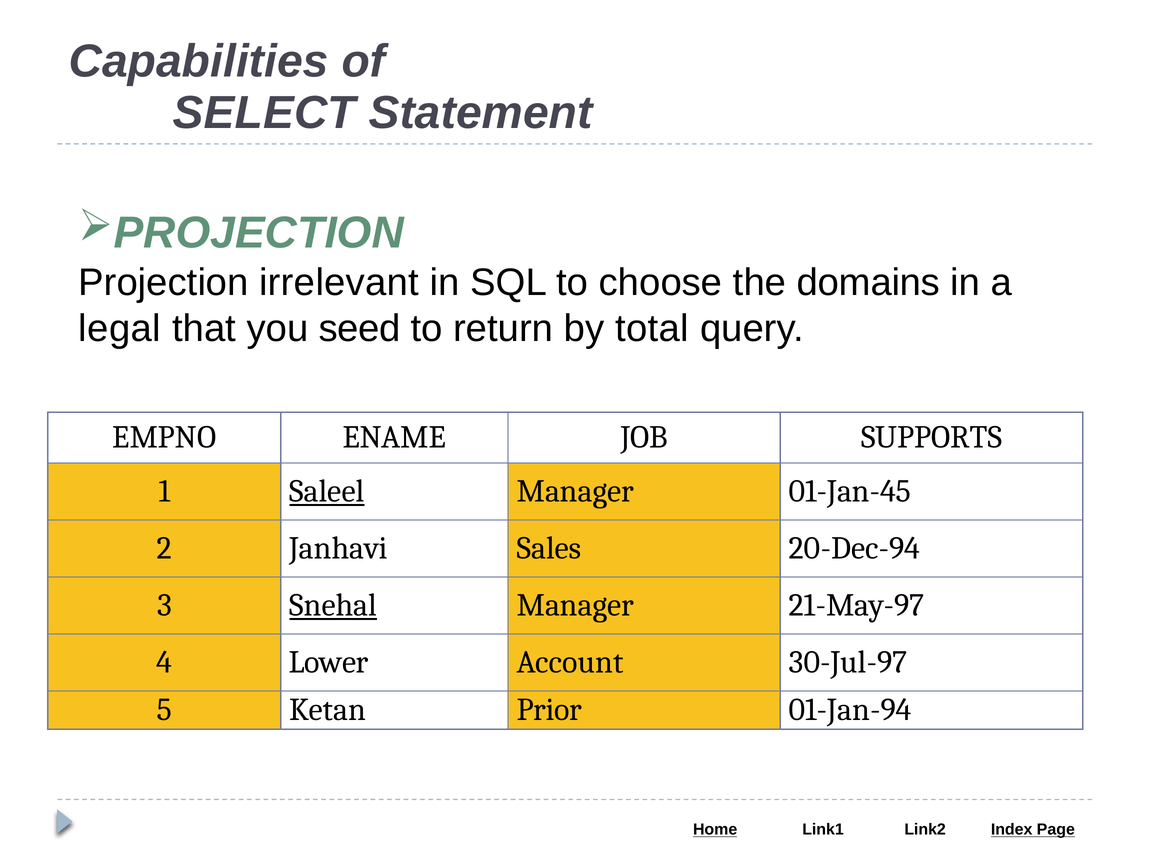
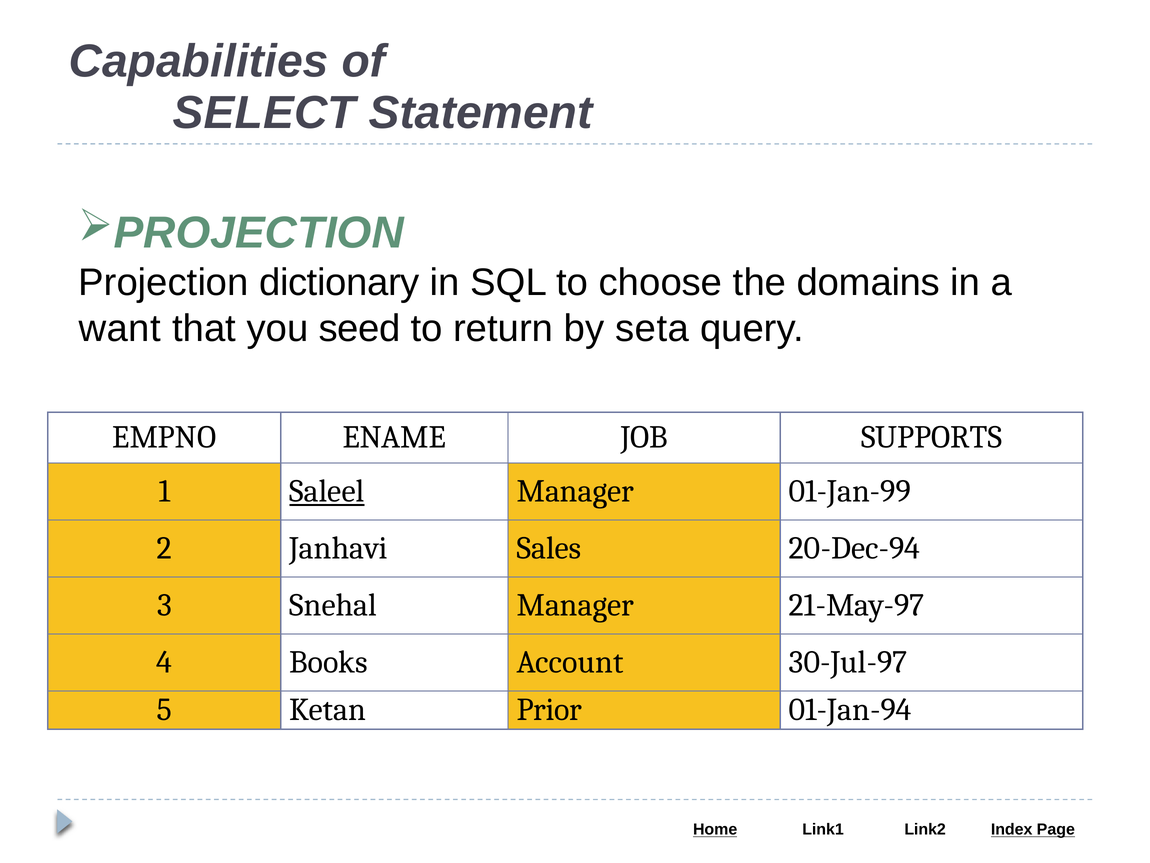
irrelevant: irrelevant -> dictionary (339, 282)
legal: legal -> want (120, 328)
total: total -> seta (652, 328)
01-Jan-45: 01-Jan-45 -> 01-Jan-99 (850, 491)
Snehal underline: present -> none (333, 605)
Lower: Lower -> Books (328, 662)
